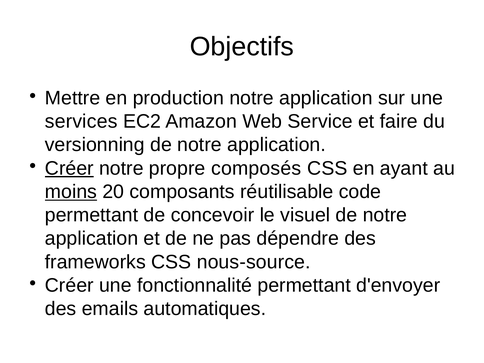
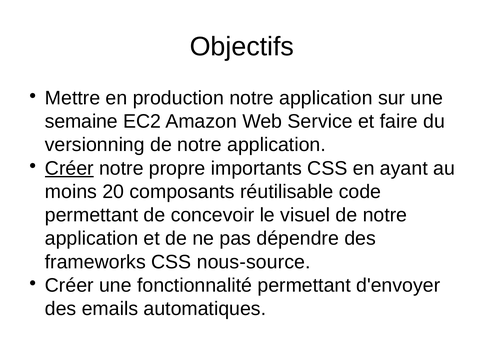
services: services -> semaine (81, 121)
composés: composés -> importants (256, 168)
moins underline: present -> none (71, 192)
